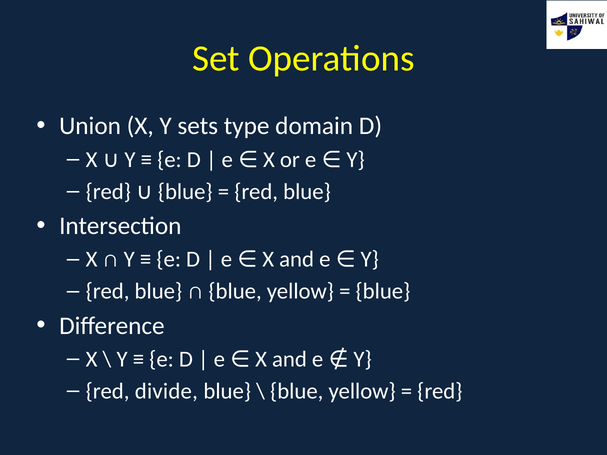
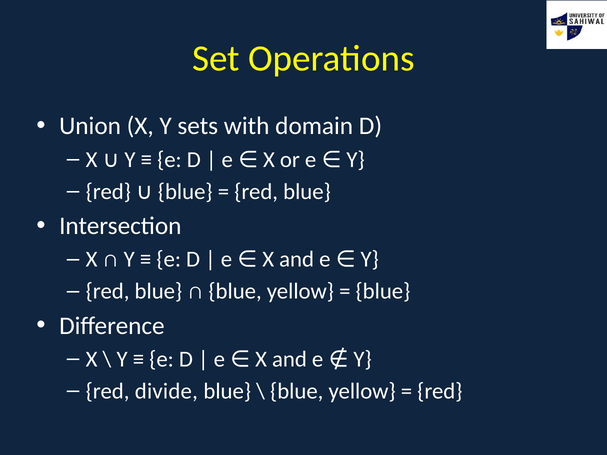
type: type -> with (247, 126)
